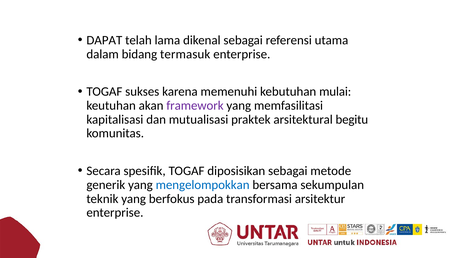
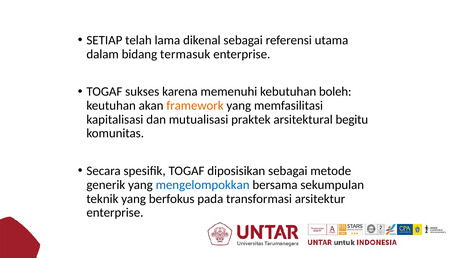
DAPAT: DAPAT -> SETIAP (104, 40)
mulai: mulai -> boleh (335, 91)
framework colour: purple -> orange (195, 105)
